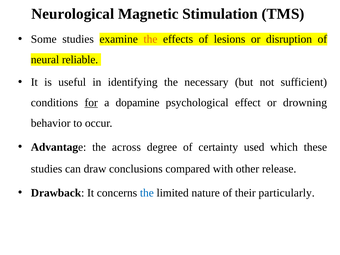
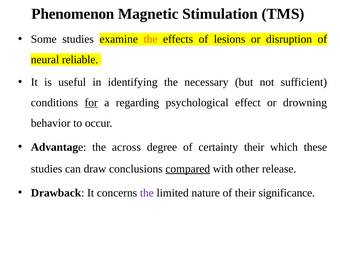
Neurological: Neurological -> Phenomenon (73, 14)
dopamine: dopamine -> regarding (137, 103)
certainty used: used -> their (254, 147)
compared underline: none -> present (188, 169)
the colour: blue -> purple (147, 193)
particularly: particularly -> significance (287, 193)
